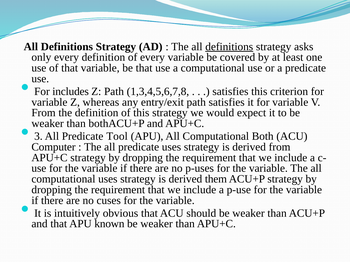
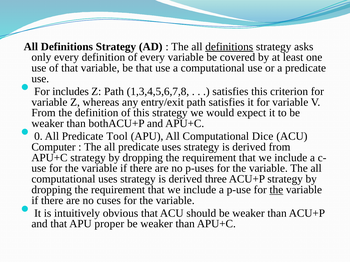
3: 3 -> 0 (38, 136)
Both: Both -> Dice (263, 136)
them: them -> three (216, 179)
the underline: none -> present (276, 190)
known: known -> proper (109, 224)
